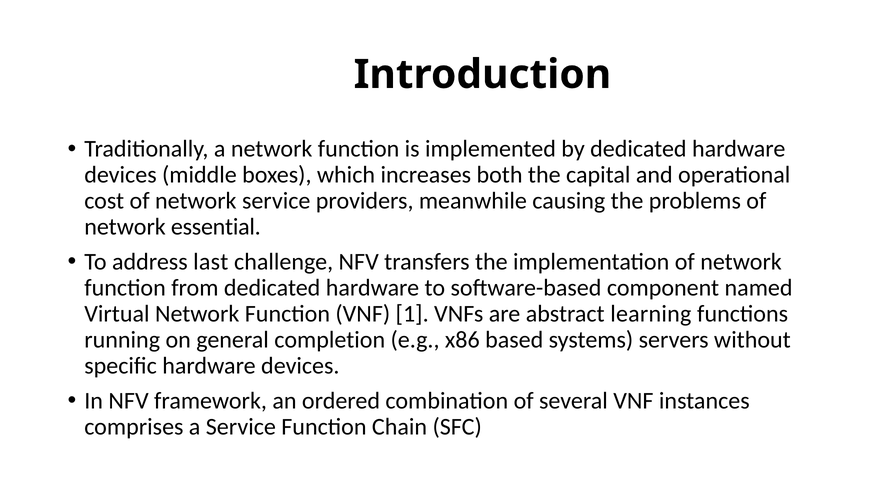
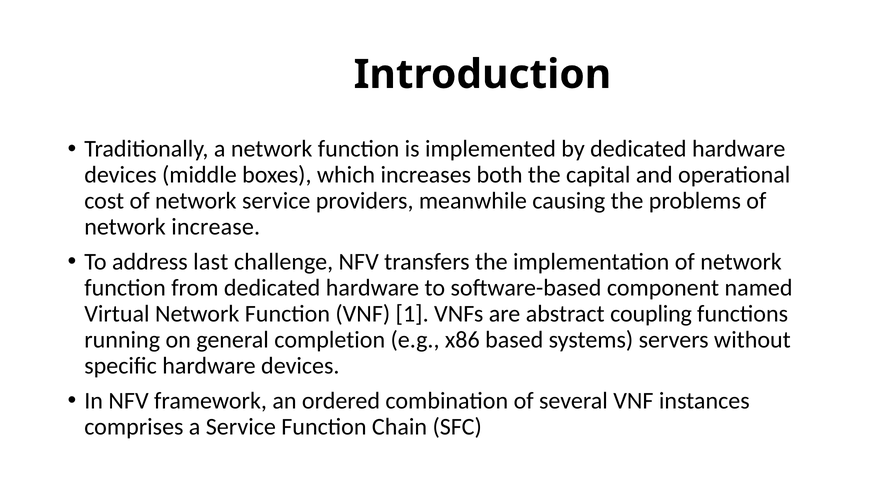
essential: essential -> increase (216, 227)
learning: learning -> coupling (651, 314)
